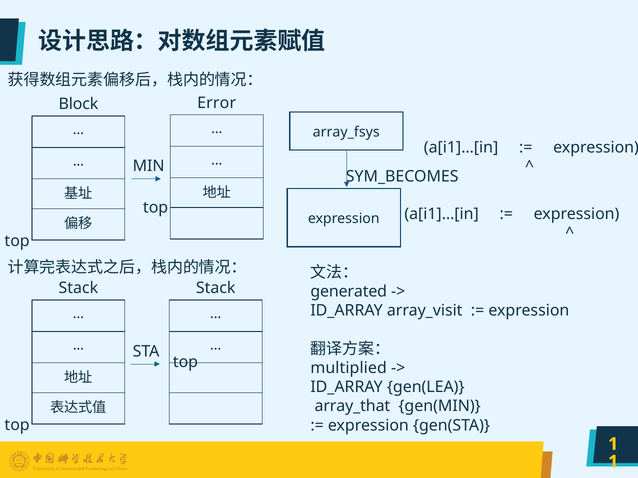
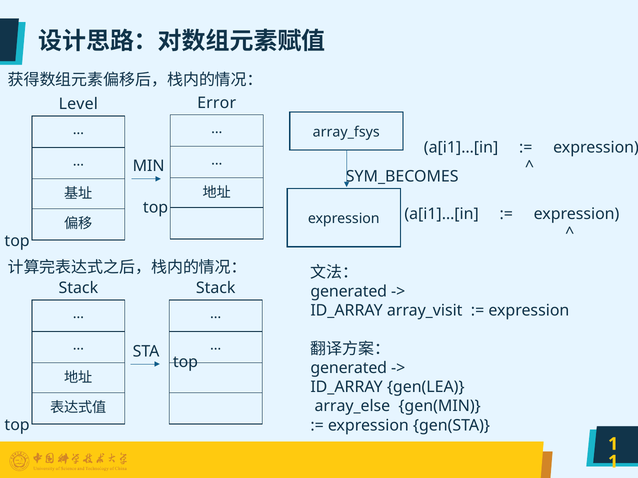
Block: Block -> Level (78, 104)
multiplied: multiplied -> generated (349, 368)
array_that: array_that -> array_else (352, 407)
